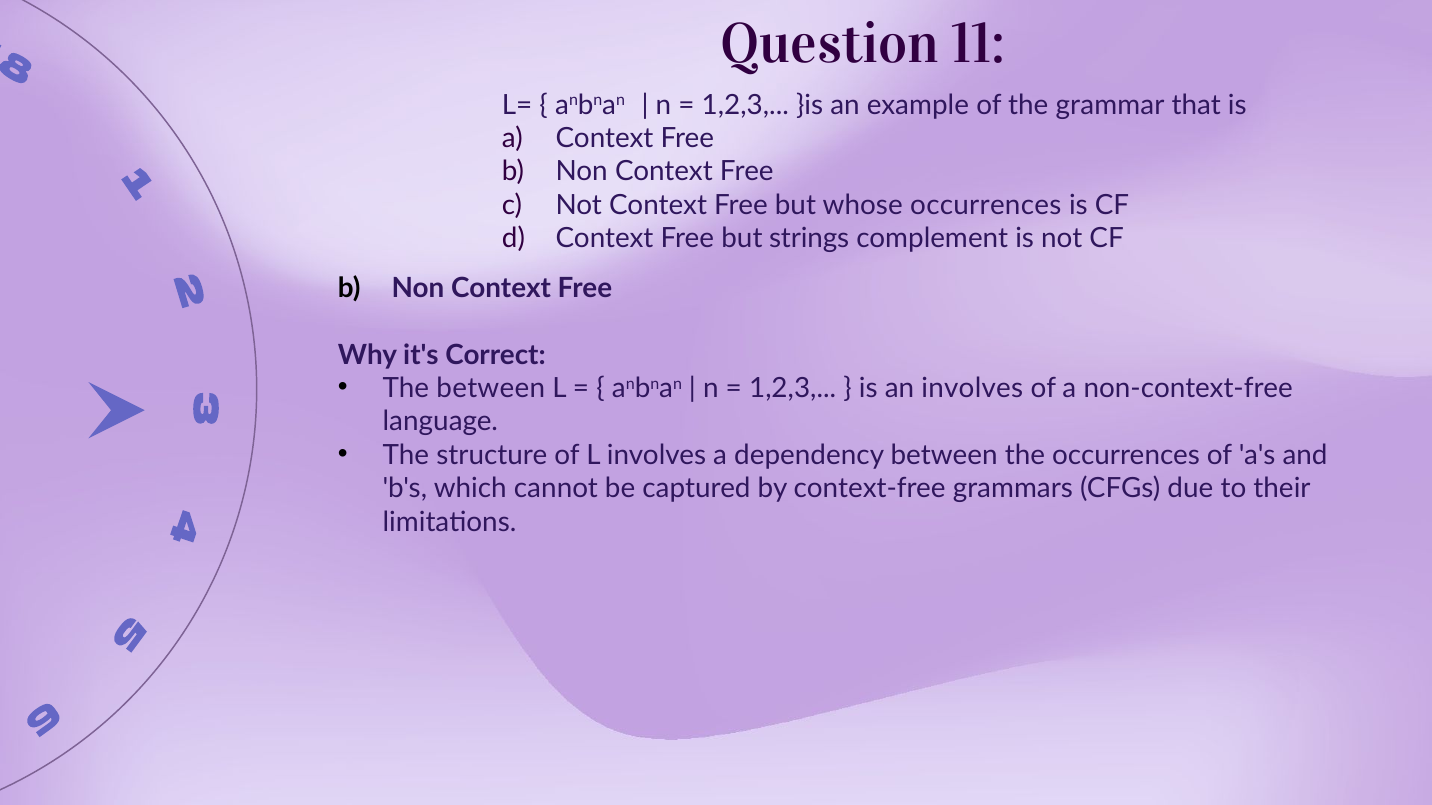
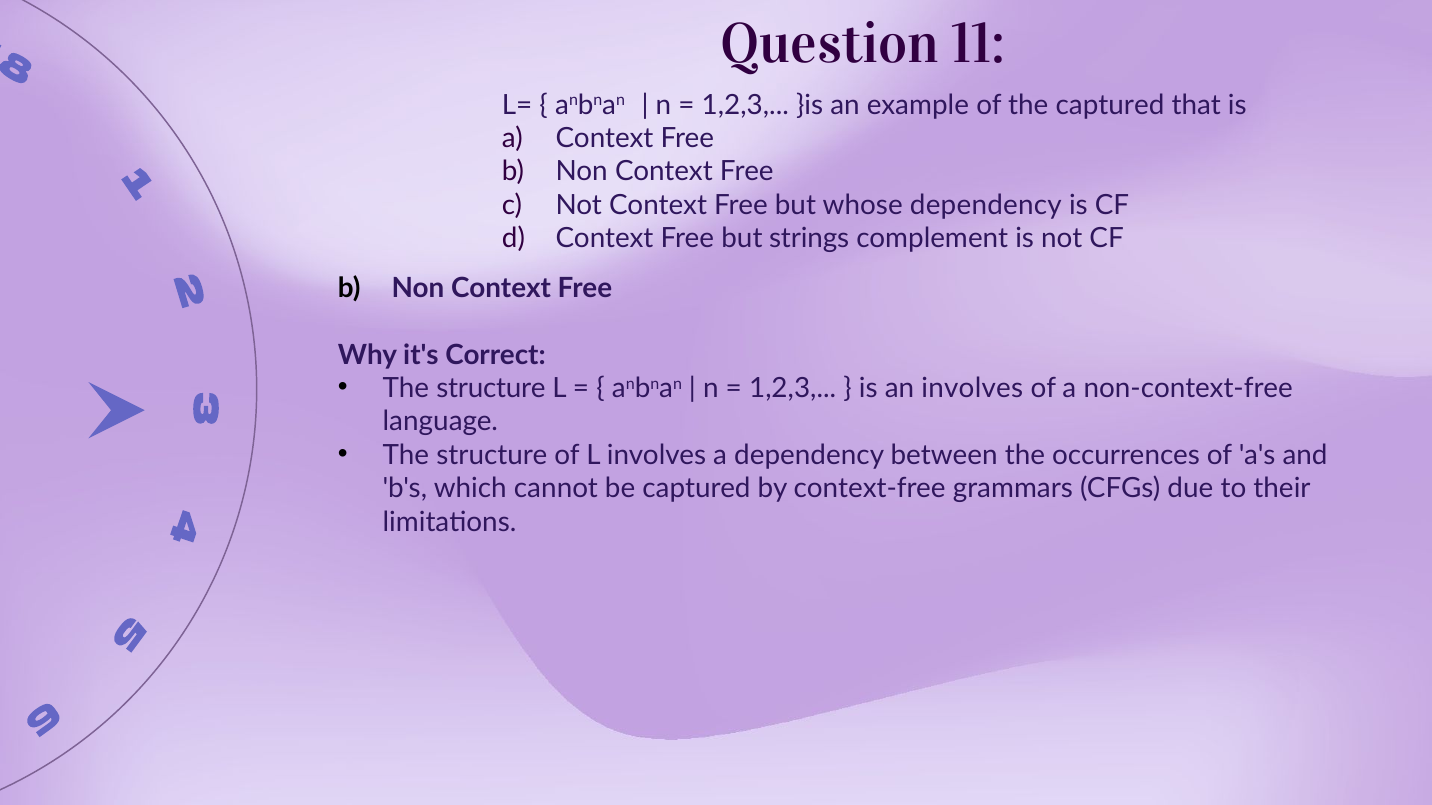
the grammar: grammar -> captured (1110, 105)
whose occurrences: occurrences -> dependency (986, 205)
between: between -> structure (491, 388)
